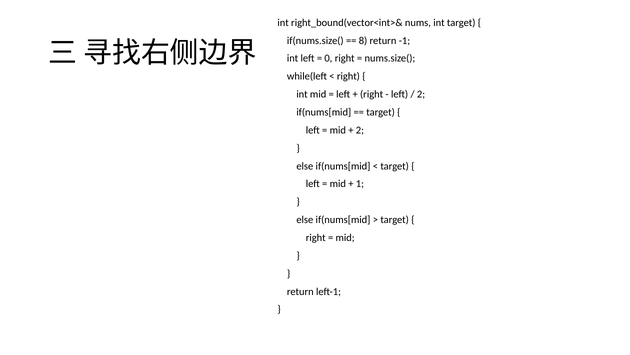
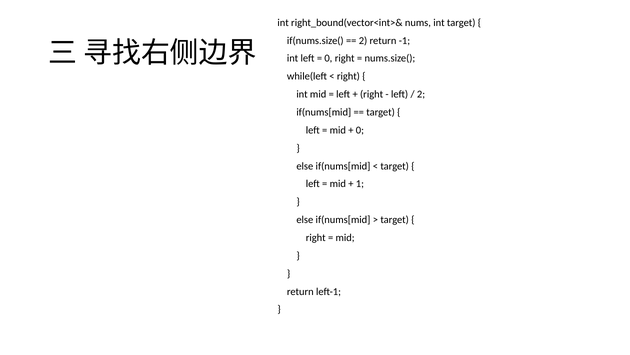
8: 8 -> 2 (363, 40)
2: 2 -> 0 (360, 130)
